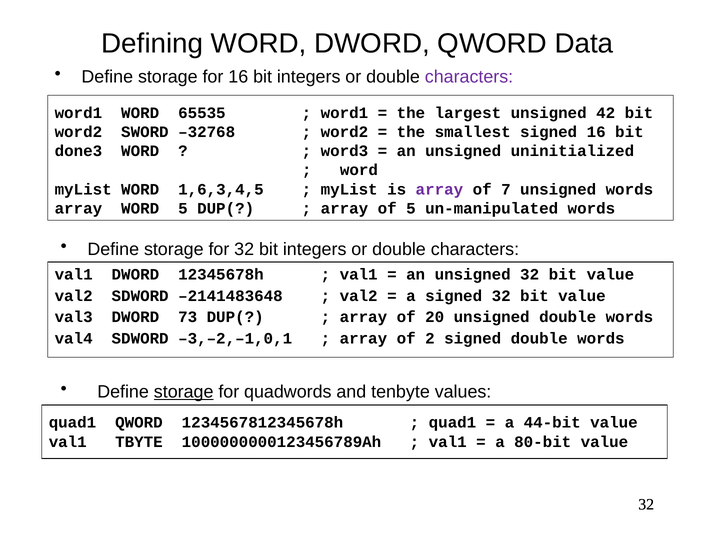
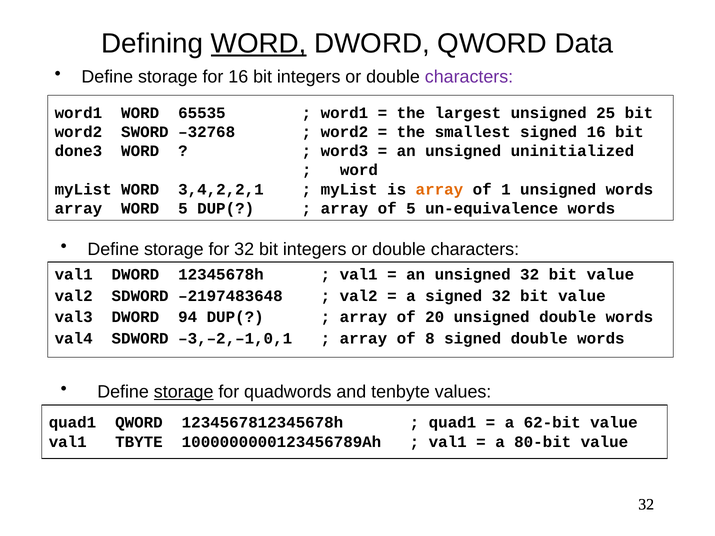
WORD underline: none -> present (259, 44)
42: 42 -> 25 (606, 113)
1,6,3,4,5: 1,6,3,4,5 -> 3,4,2,2,1 (221, 189)
array colour: purple -> orange (439, 189)
7: 7 -> 1 (506, 189)
un-manipulated: un-manipulated -> un-equivalence (492, 208)
–2141483648: –2141483648 -> –2197483648 (230, 296)
73: 73 -> 94 (188, 317)
2: 2 -> 8 (430, 339)
44-bit: 44-bit -> 62-bit (552, 423)
